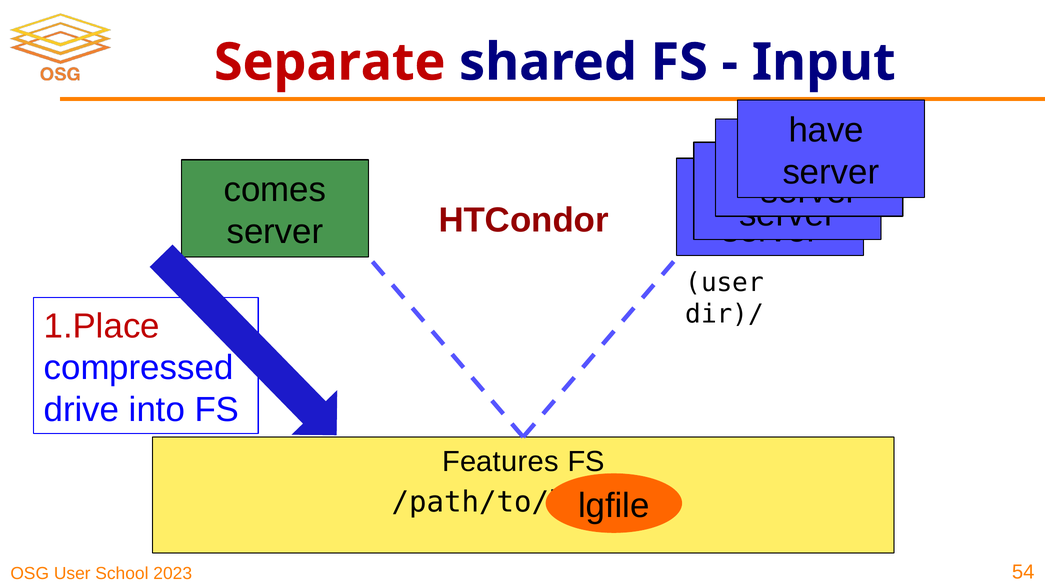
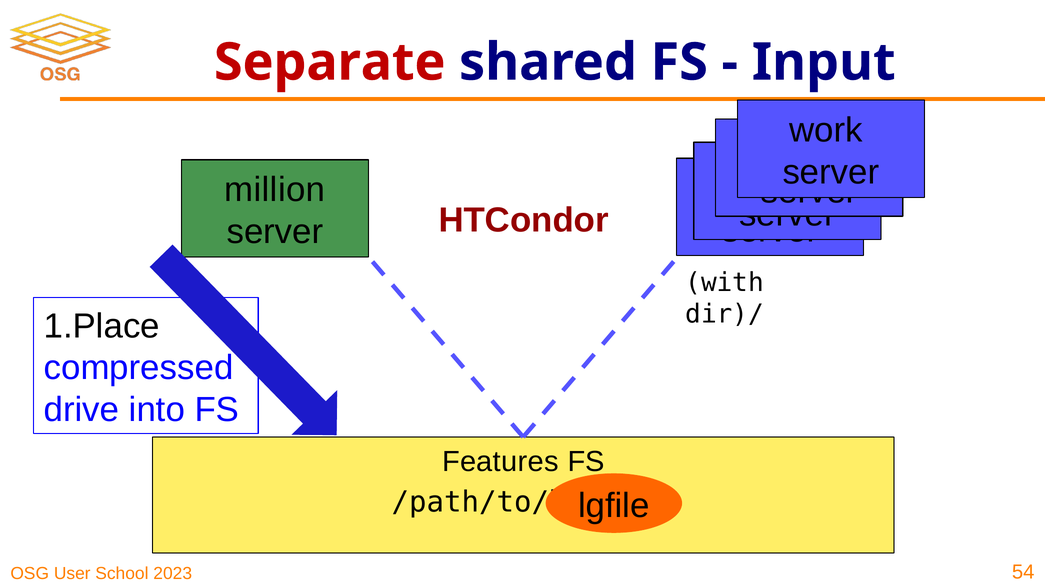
have: have -> work (826, 130)
comes: comes -> million (275, 190)
user: user -> with (725, 282)
1.Place colour: red -> black (102, 326)
